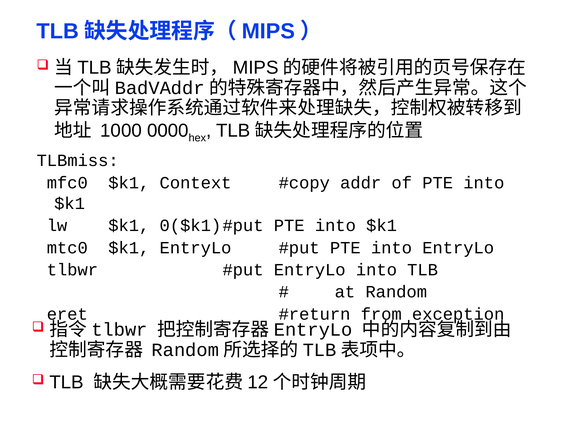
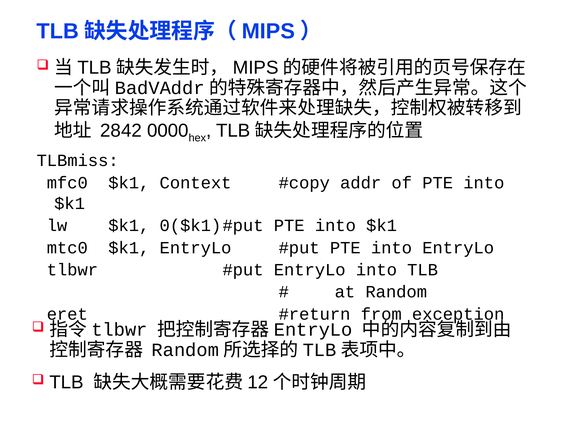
1000: 1000 -> 2842 (121, 130)
